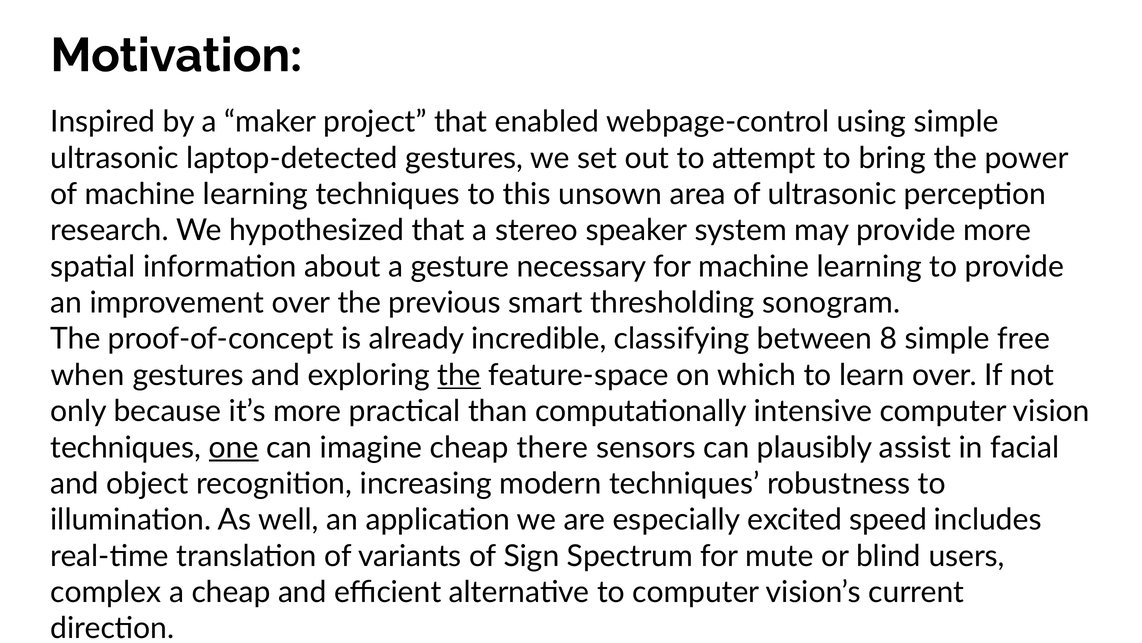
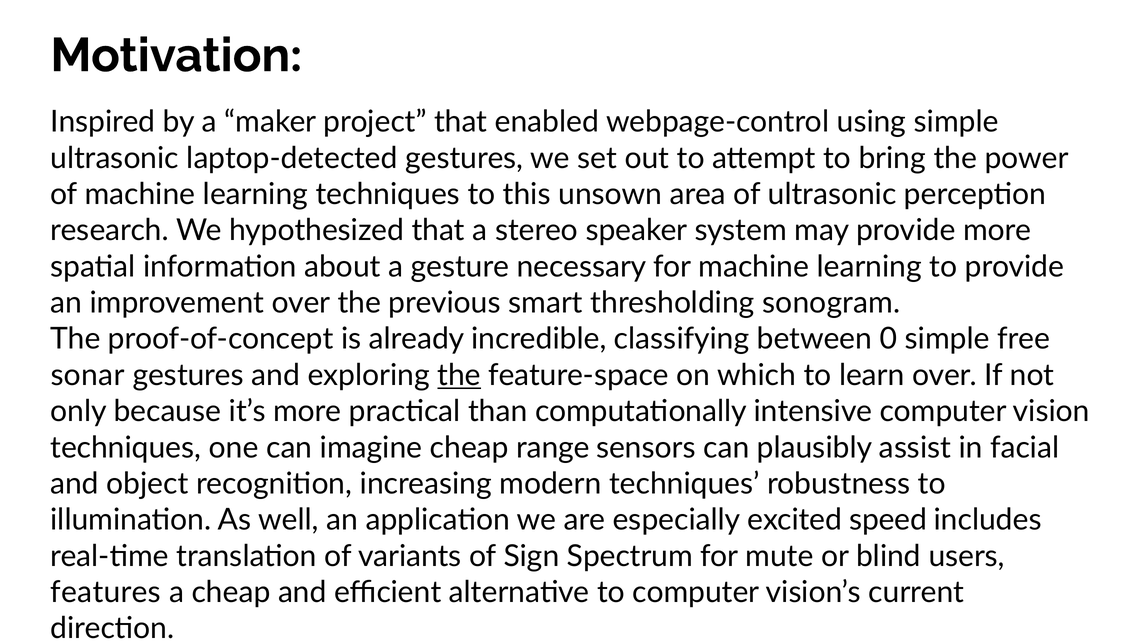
8: 8 -> 0 (888, 339)
when: when -> sonar (88, 375)
one underline: present -> none (234, 447)
there: there -> range (553, 447)
complex: complex -> features (106, 592)
